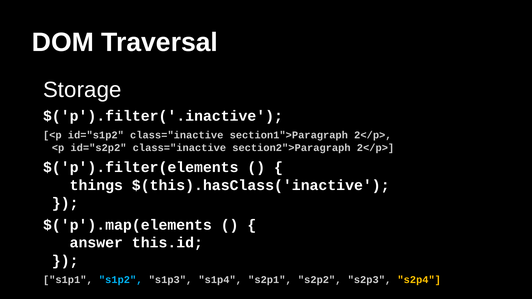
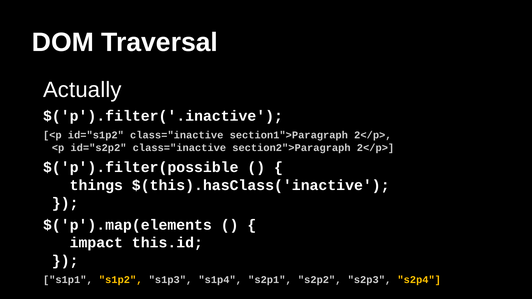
Storage: Storage -> Actually (82, 90)
$('p').filter(elements: $('p').filter(elements -> $('p').filter(possible (141, 168)
answer: answer -> impact (96, 243)
s1p2 colour: light blue -> yellow (121, 280)
